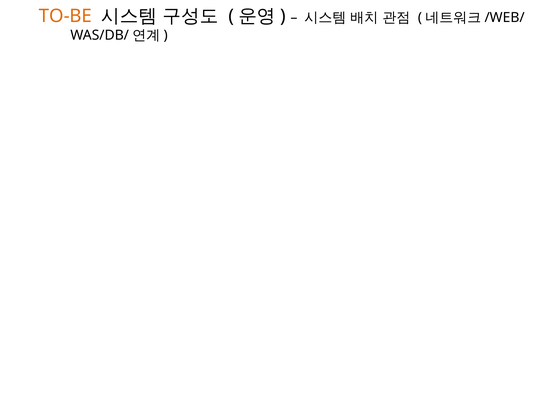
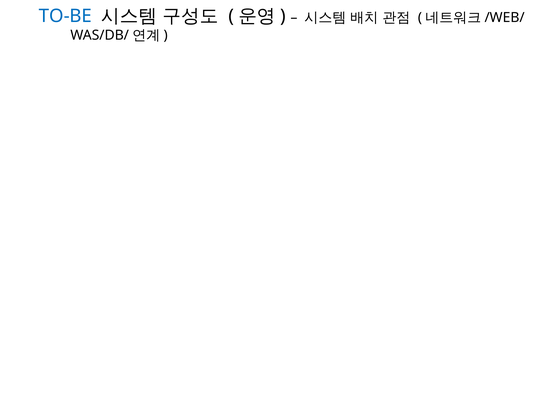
TO-BE colour: orange -> blue (65, 16)
